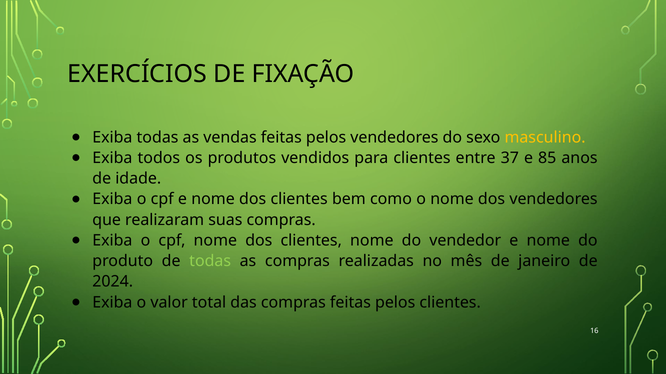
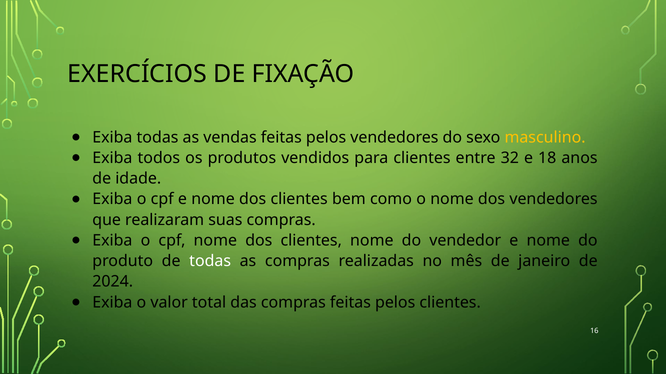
37: 37 -> 32 (510, 158)
85: 85 -> 18 (547, 158)
todas colour: light green -> white (210, 261)
